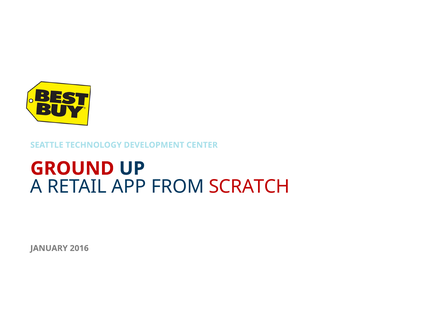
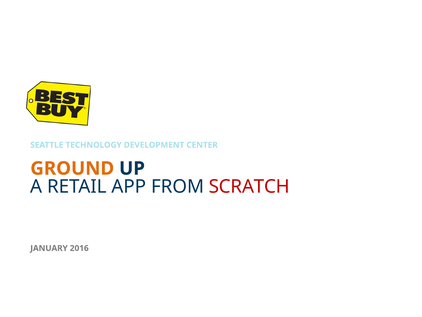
GROUND colour: red -> orange (72, 168)
